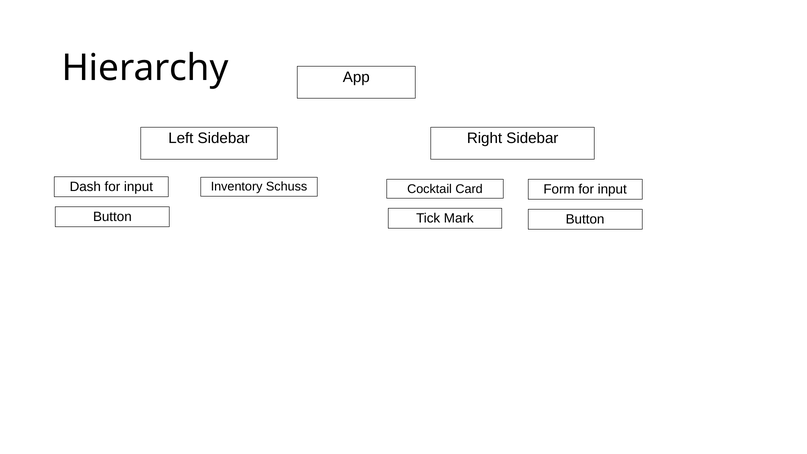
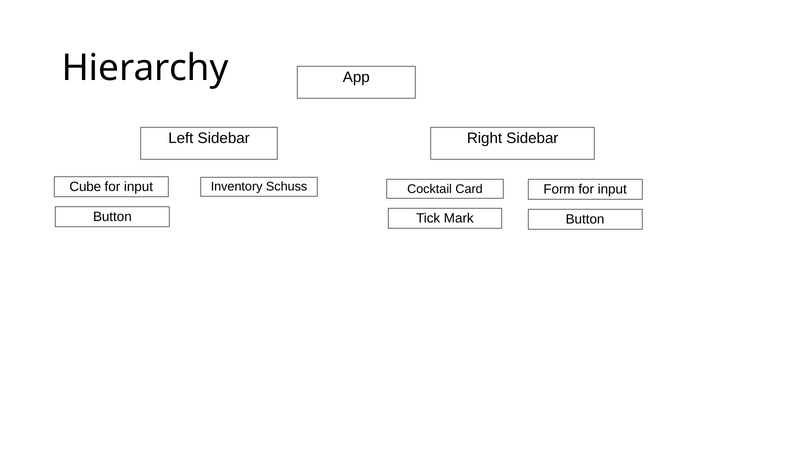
Dash: Dash -> Cube (85, 187)
